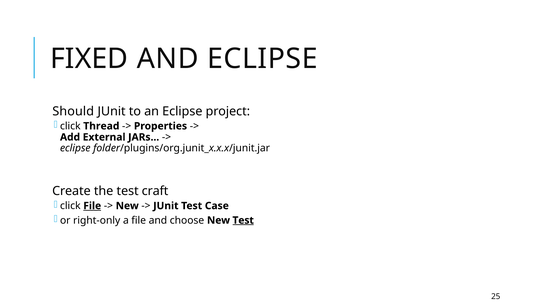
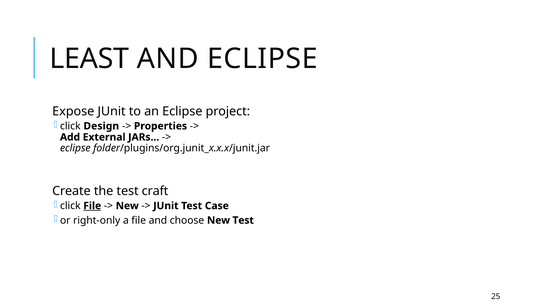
FIXED: FIXED -> LEAST (89, 59)
Should: Should -> Expose (73, 112)
Thread: Thread -> Design (101, 126)
Test underline: present -> none (243, 221)
